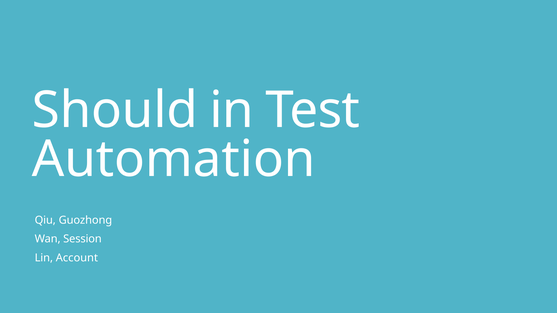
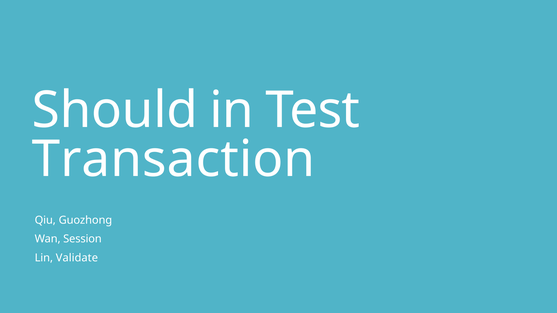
Automation: Automation -> Transaction (173, 160)
Account: Account -> Validate (77, 258)
